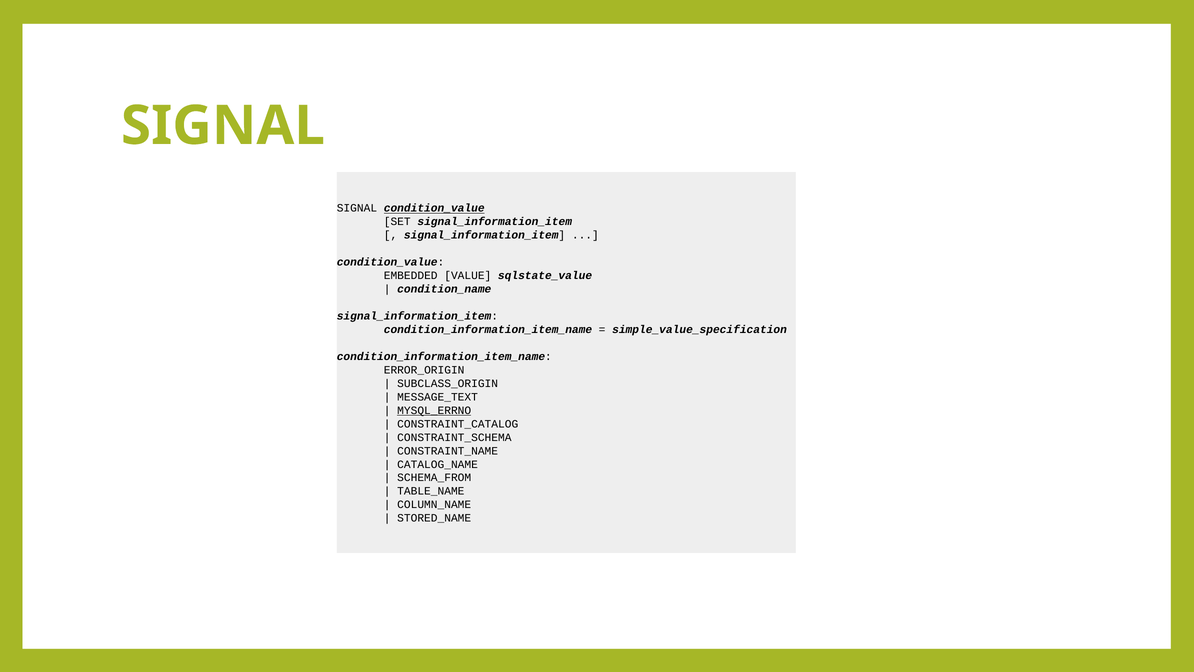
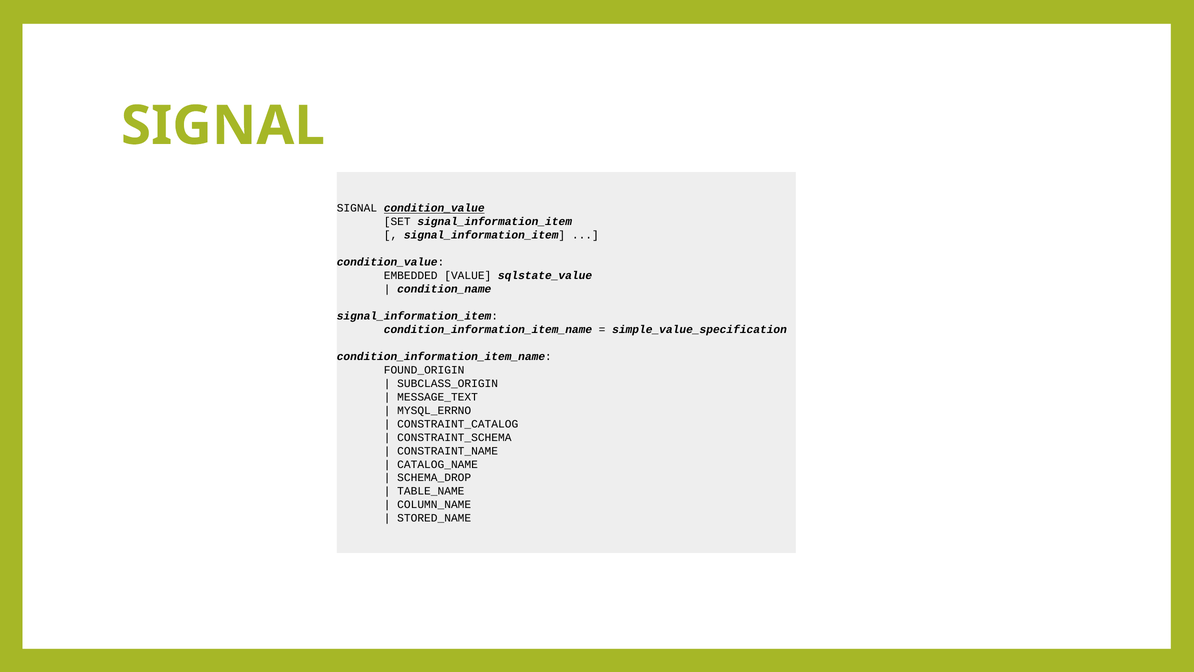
ERROR_ORIGIN: ERROR_ORIGIN -> FOUND_ORIGIN (424, 370)
MYSQL_ERRNO underline: present -> none (434, 410)
SCHEMA_FROM: SCHEMA_FROM -> SCHEMA_DROP (434, 478)
